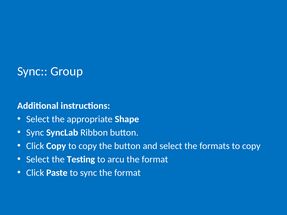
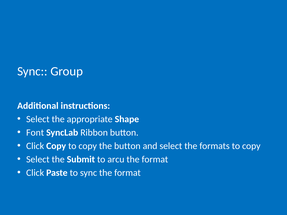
Sync: Sync -> Font (35, 133)
Testing: Testing -> Submit (81, 159)
